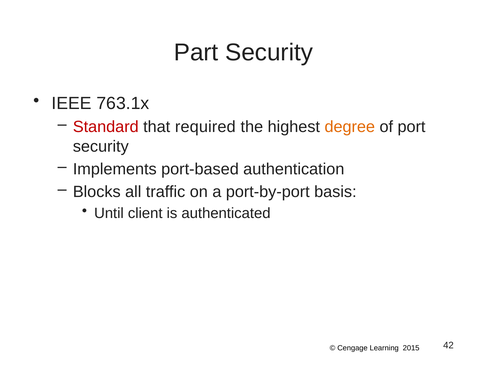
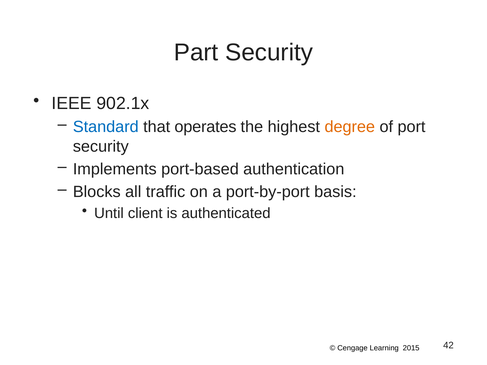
763.1x: 763.1x -> 902.1x (123, 104)
Standard colour: red -> blue (106, 127)
required: required -> operates (206, 127)
